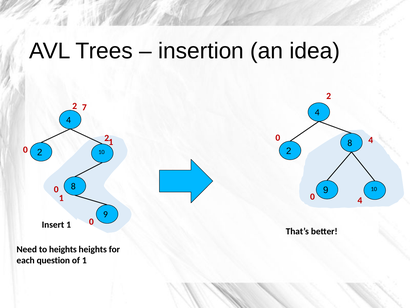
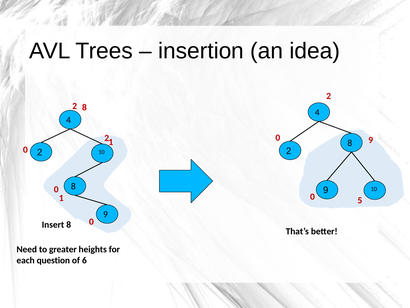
7: 7 -> 8 (84, 107)
4: 4 -> 9 (371, 140)
4: 4 -> 5 (360, 200)
Insert 1: 1 -> 8 (69, 224)
to heights: heights -> greater (63, 249)
of 1: 1 -> 6 (84, 260)
